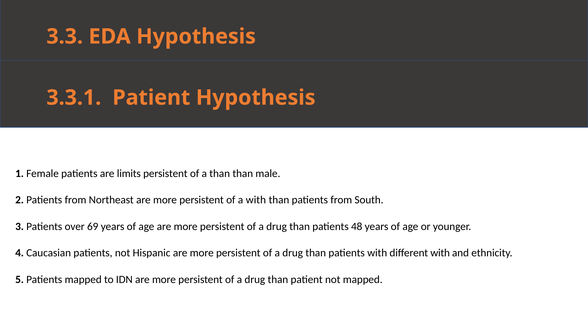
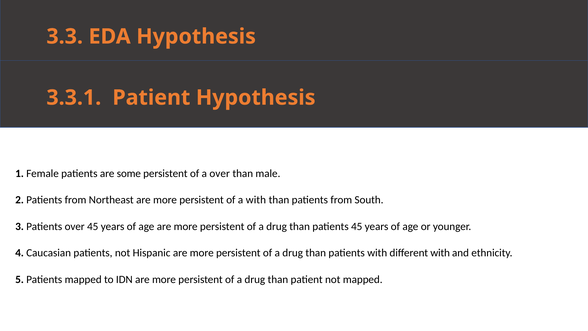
limits: limits -> some (129, 173)
a than: than -> over (220, 173)
over 69: 69 -> 45 (93, 226)
patients 48: 48 -> 45 (357, 226)
